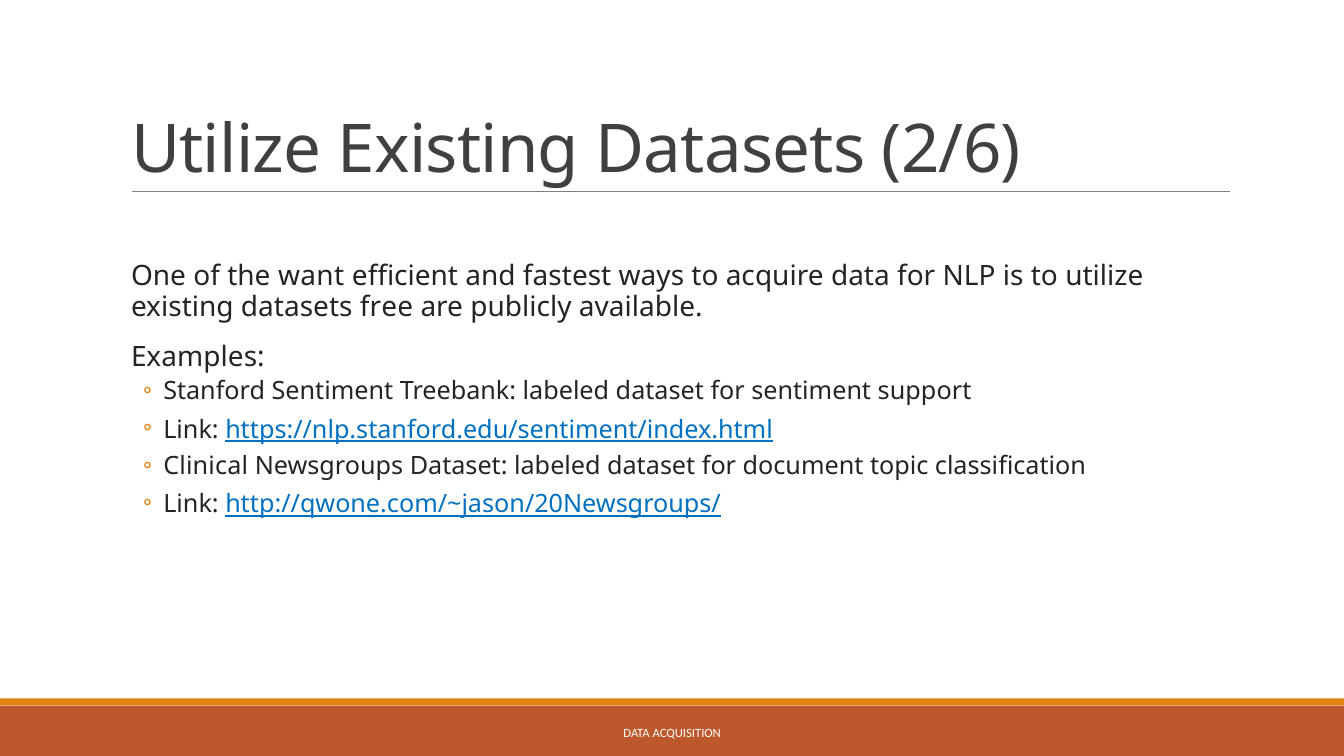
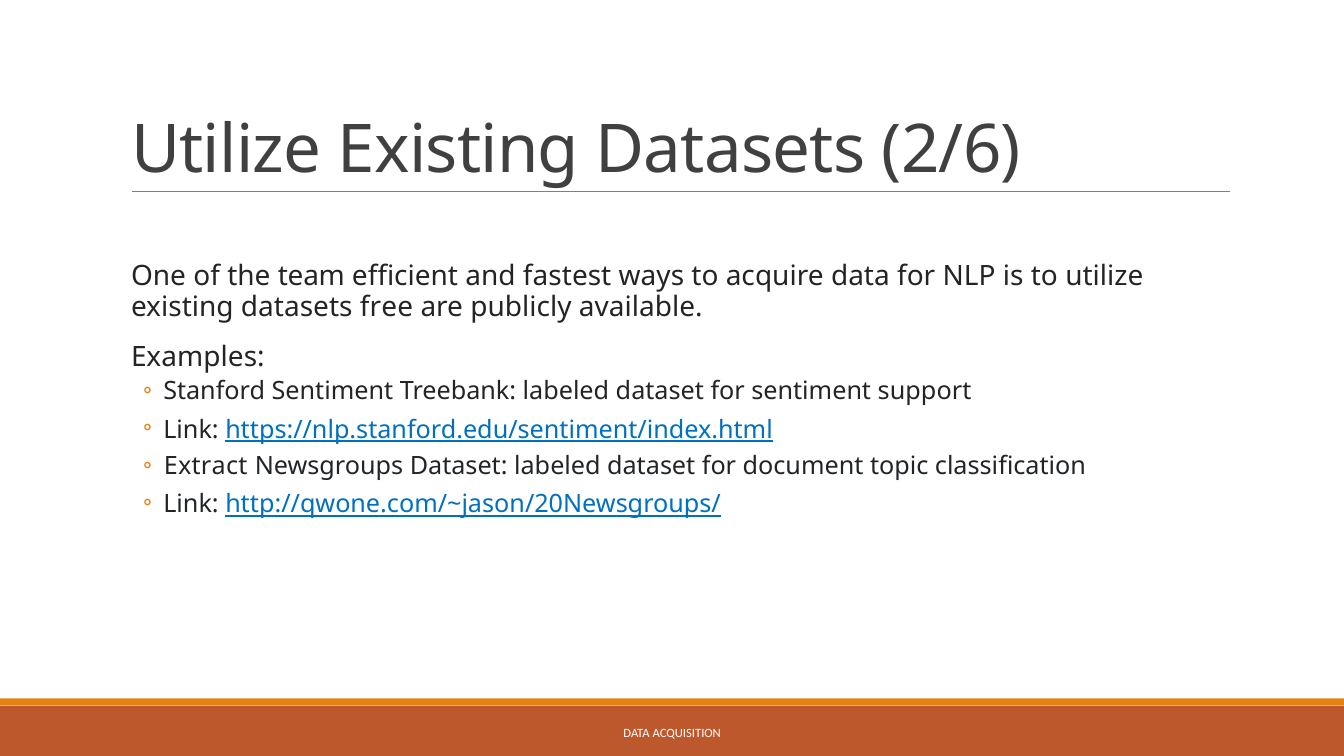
want: want -> team (311, 277)
Clinical: Clinical -> Extract (206, 466)
